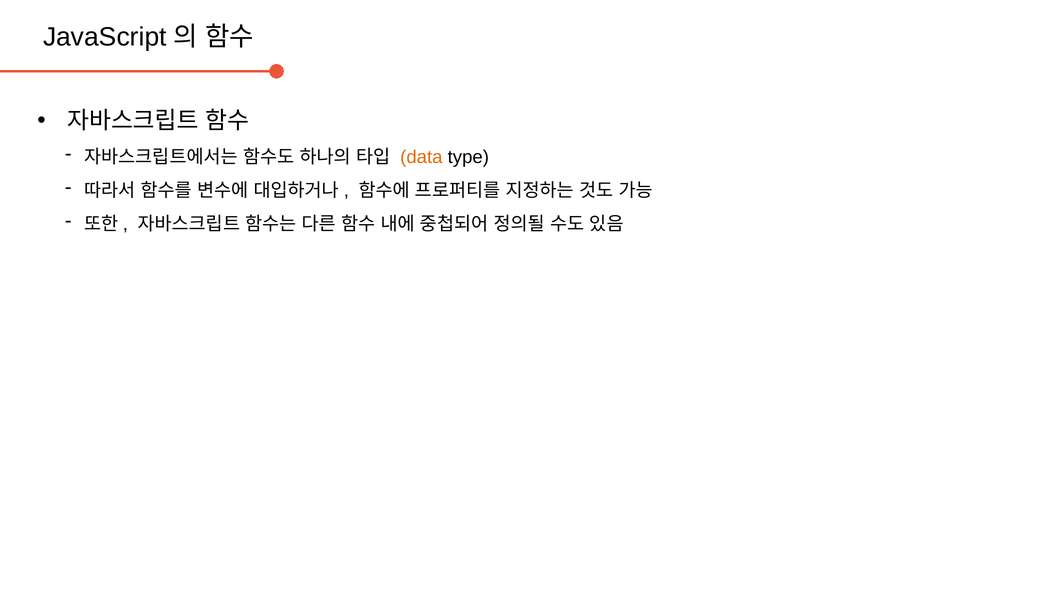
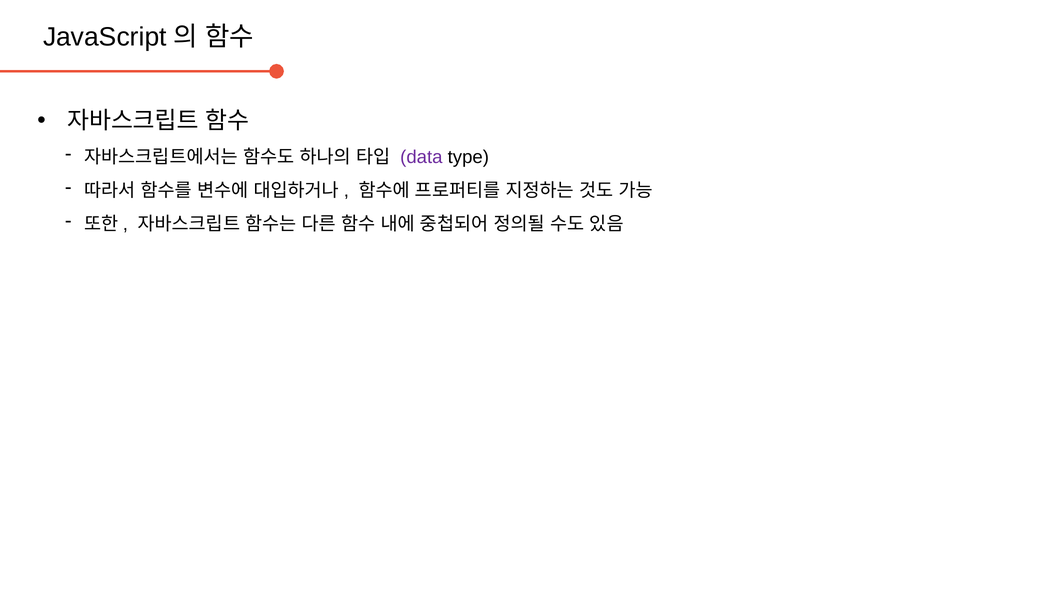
data colour: orange -> purple (421, 157)
